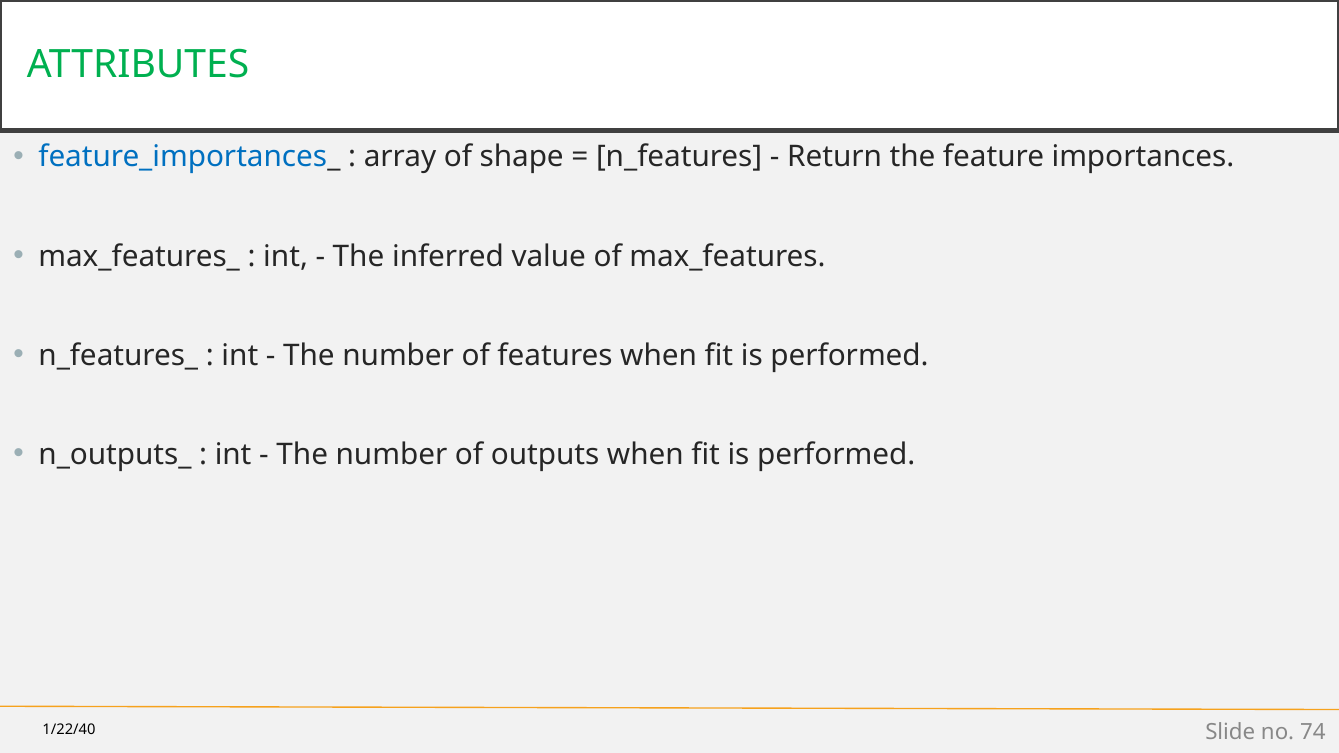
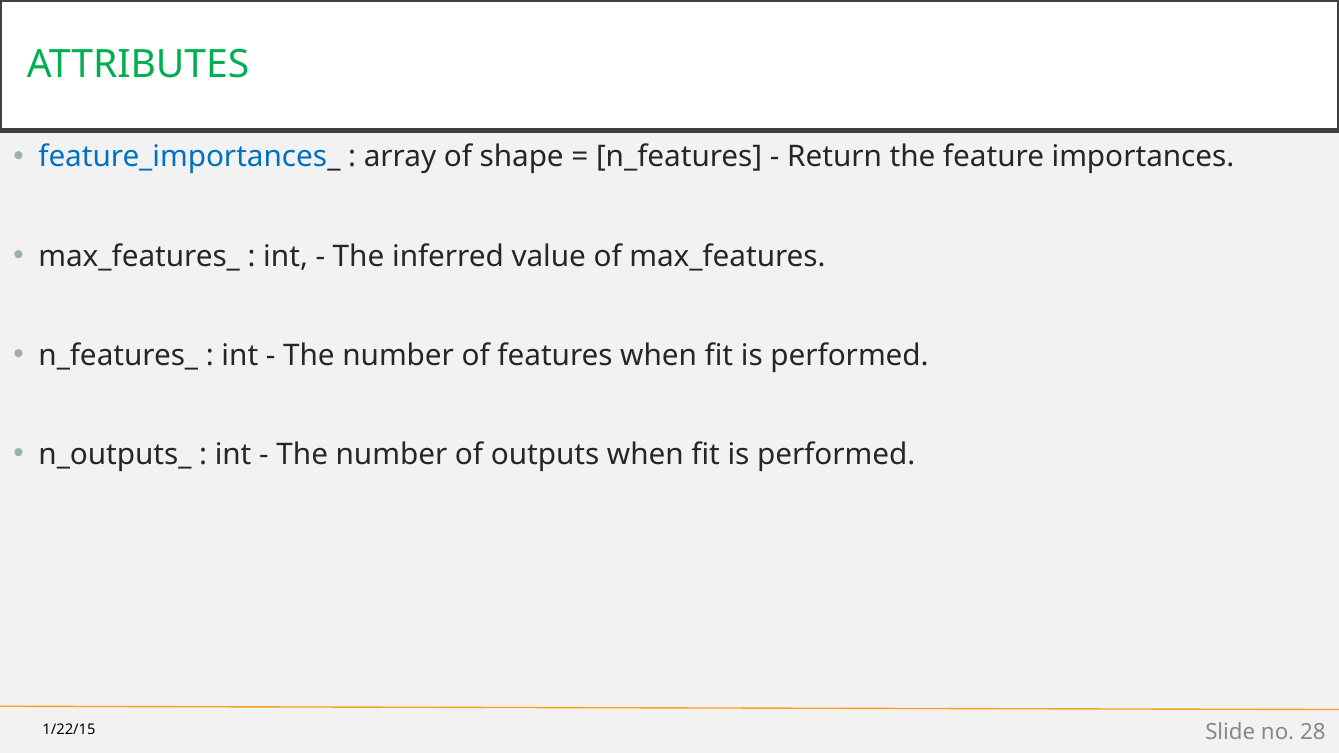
1/22/40: 1/22/40 -> 1/22/15 (69, 730)
74: 74 -> 28 (1313, 732)
